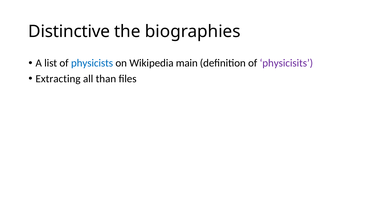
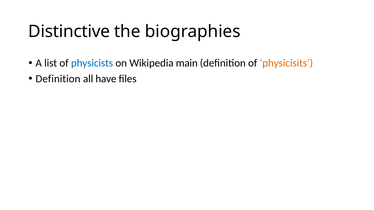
physicisits colour: purple -> orange (286, 63)
Extracting: Extracting -> Definition (58, 79)
than: than -> have (106, 79)
